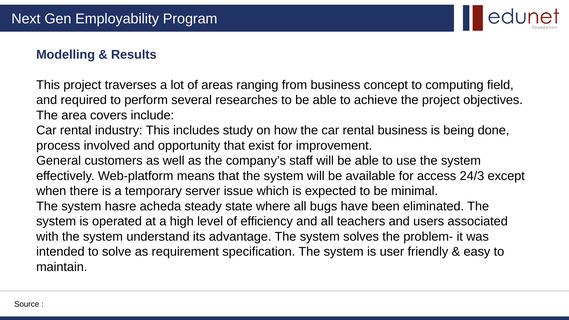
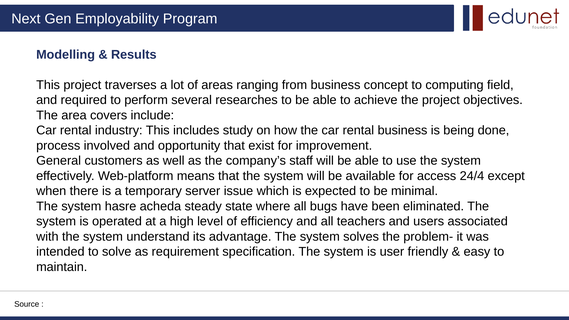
24/3: 24/3 -> 24/4 (472, 176)
